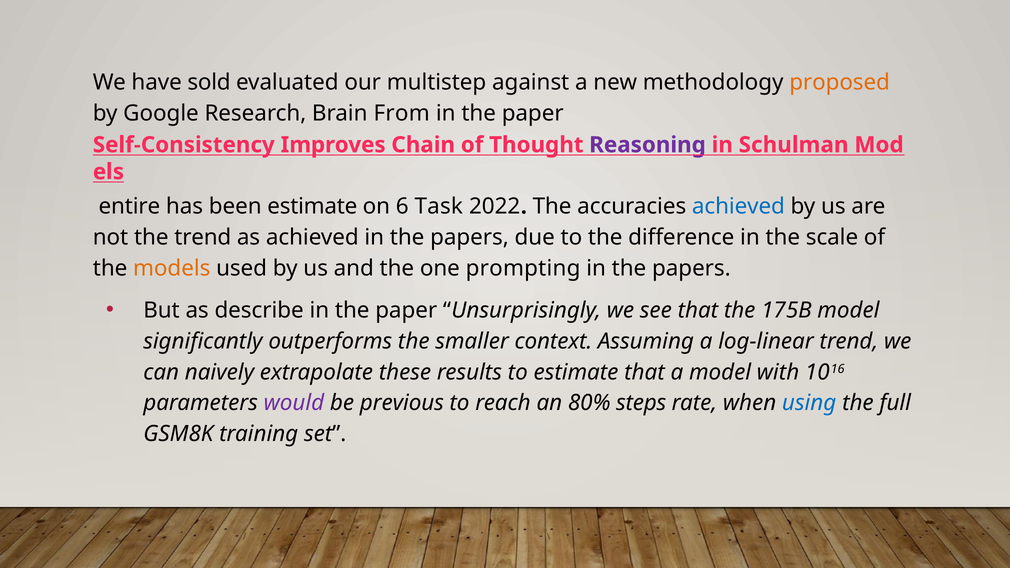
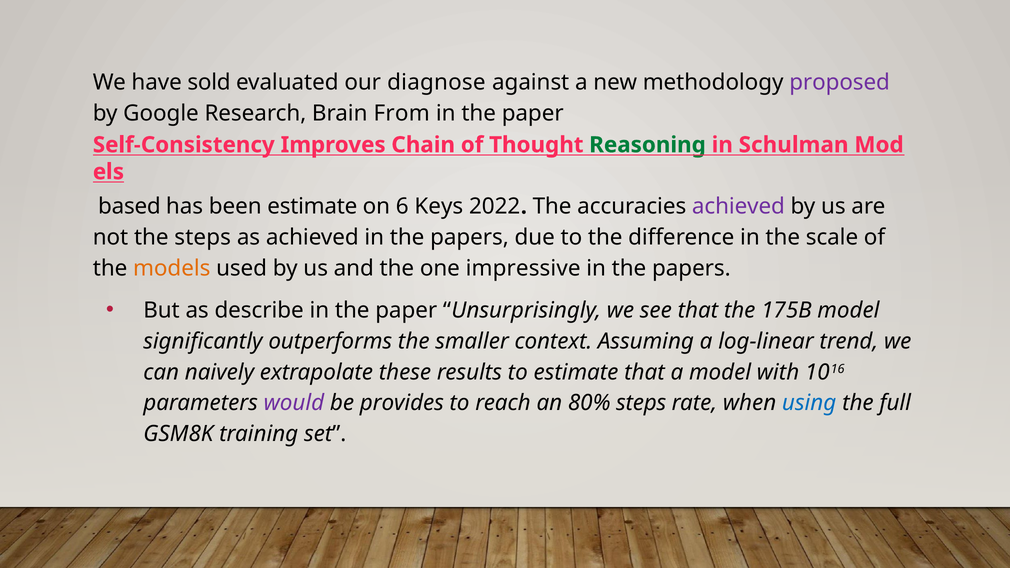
multistep: multistep -> diagnose (436, 83)
proposed colour: orange -> purple (840, 83)
Reasoning colour: purple -> green (648, 145)
entire: entire -> based (129, 206)
Task: Task -> Keys (439, 206)
achieved colour: blue -> purple (738, 206)
the trend: trend -> steps (203, 237)
prompting: prompting -> impressive (523, 268)
previous: previous -> provides (402, 403)
